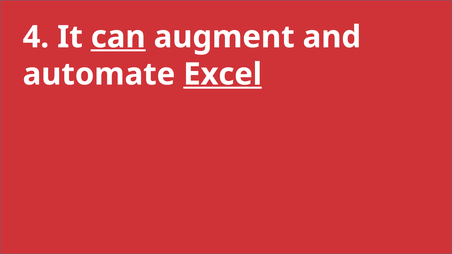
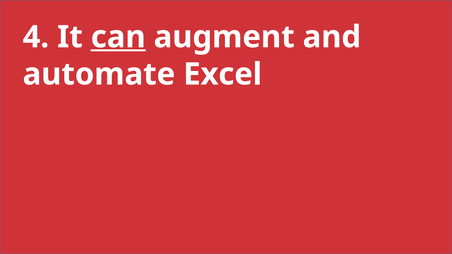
Excel underline: present -> none (223, 74)
